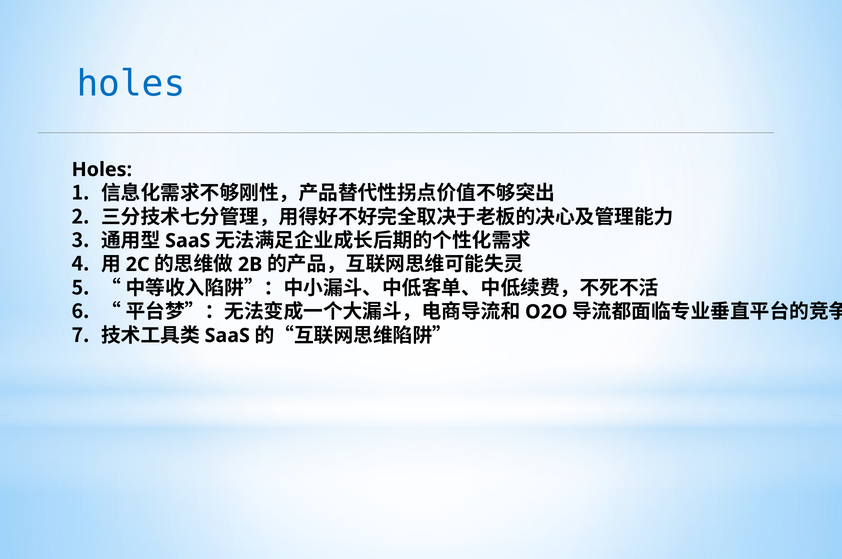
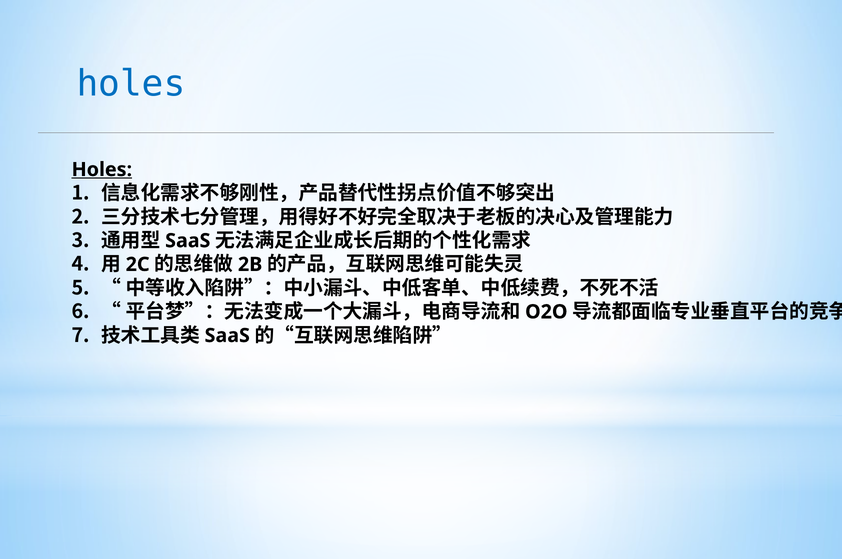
Holes underline: none -> present (102, 169)
